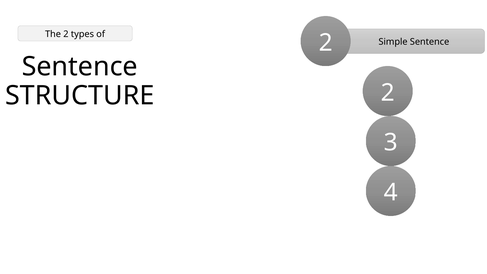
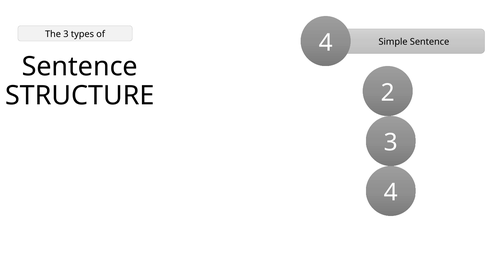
The 2: 2 -> 3 (66, 34)
of 2: 2 -> 4 (326, 43)
